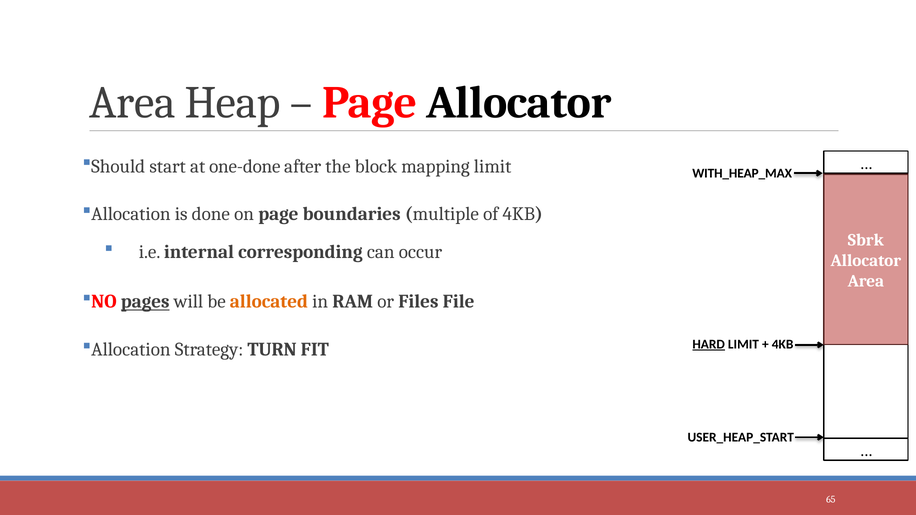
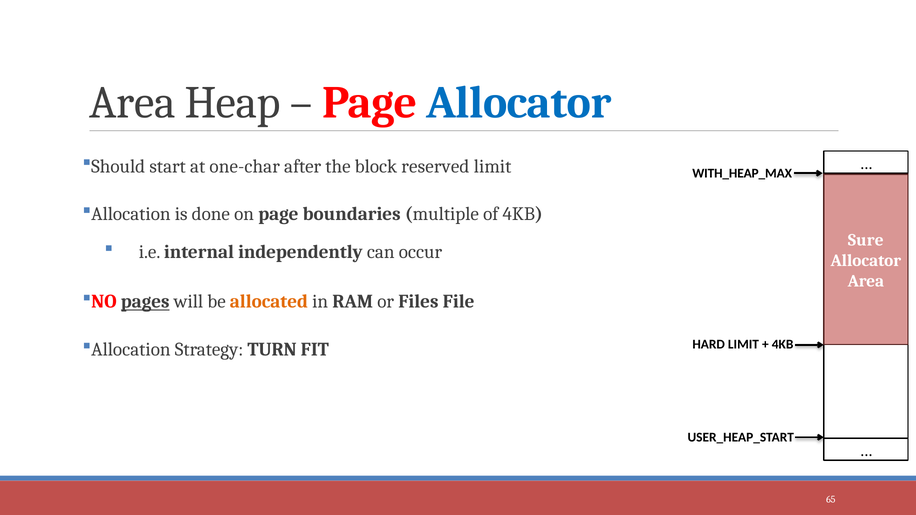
Allocator colour: black -> blue (519, 103)
one-done: one-done -> one-char (245, 166)
mapping: mapping -> reserved (435, 166)
Sbrk: Sbrk -> Sure (866, 240)
corresponding: corresponding -> independently (300, 252)
HARD underline: present -> none (709, 344)
